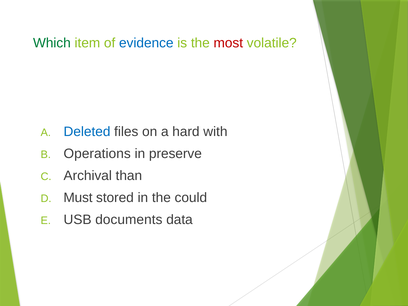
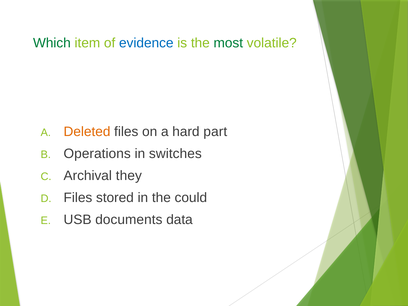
most colour: red -> green (228, 43)
Deleted colour: blue -> orange (87, 132)
with: with -> part (215, 132)
preserve: preserve -> switches (175, 154)
than: than -> they (129, 176)
Must: Must -> Files (78, 198)
